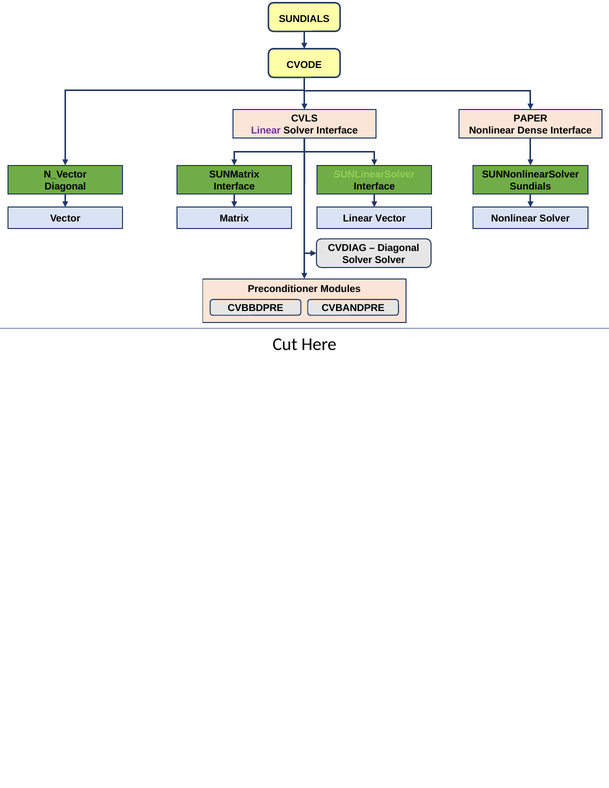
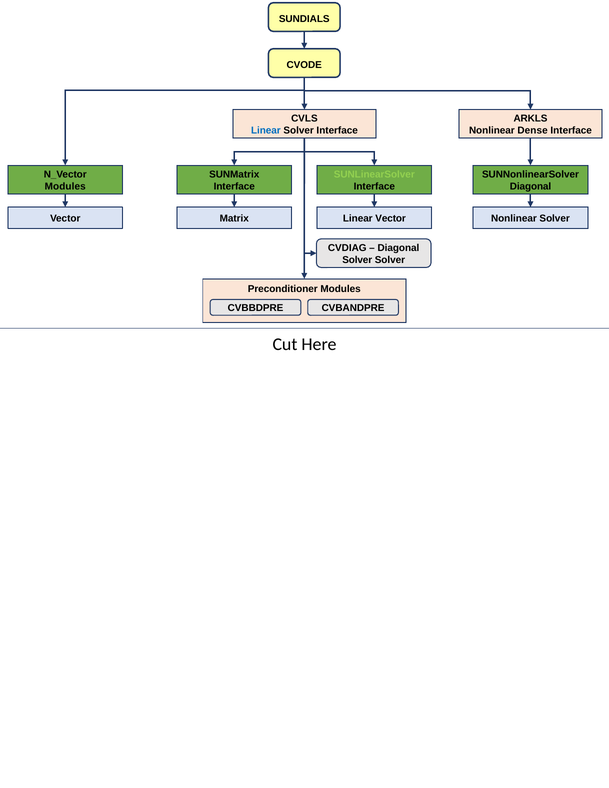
PAPER: PAPER -> ARKLS (530, 119)
Linear colour: purple -> blue (266, 131)
Diagonal: Diagonal -> Modules (65, 186)
Sundials: Sundials -> Diagonal (531, 186)
